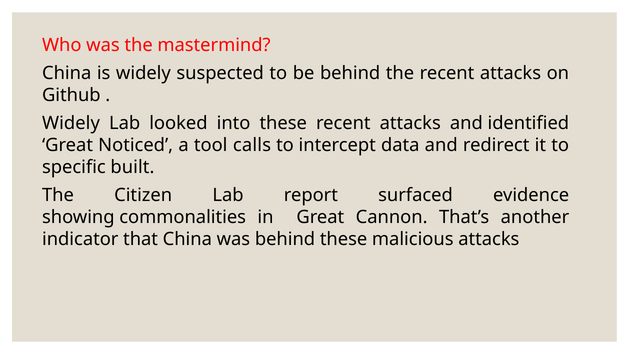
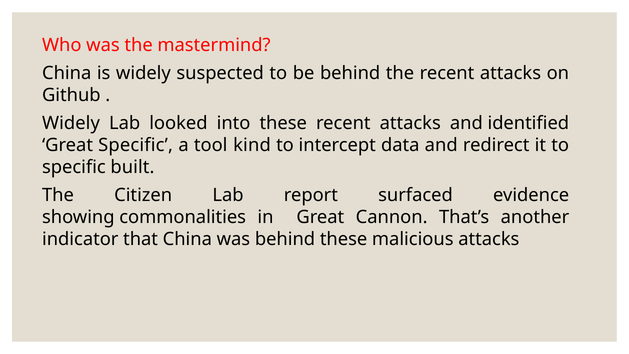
Great Noticed: Noticed -> Specific (136, 145)
calls: calls -> kind (252, 145)
